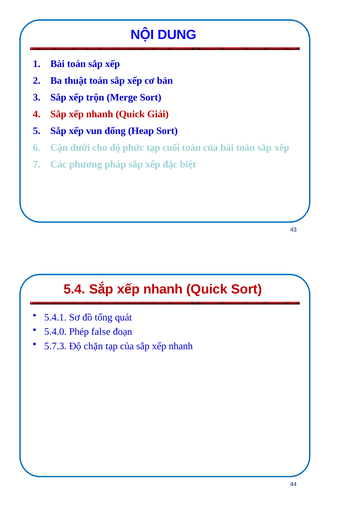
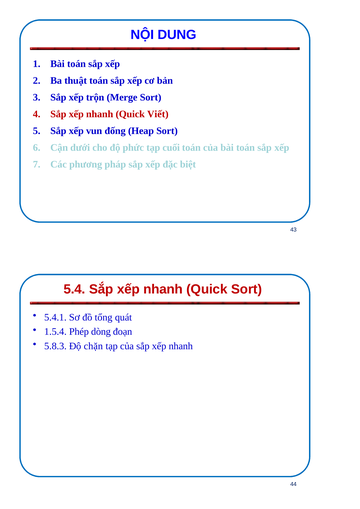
Giải: Giải -> Viết (158, 114)
5.4.0: 5.4.0 -> 1.5.4 (55, 332)
false: false -> dòng (101, 332)
5.7.3: 5.7.3 -> 5.8.3 (55, 346)
